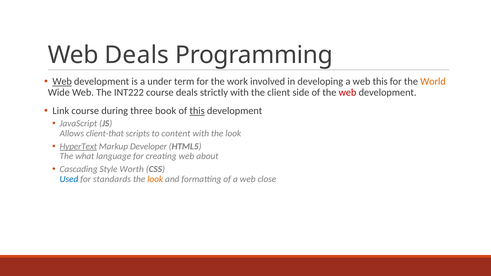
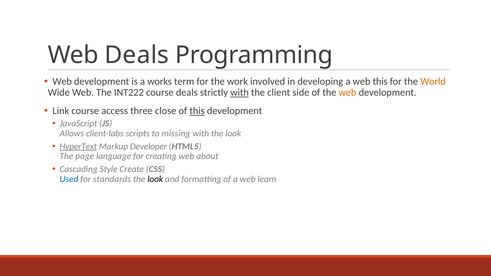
Web underline: present -> none (62, 82)
under: under -> works (160, 82)
with underline: none -> present (240, 93)
web colour: red -> orange (347, 93)
during: during -> access (115, 111)
book: book -> close (166, 111)
client-that: client-that -> client-labs (105, 133)
content: content -> missing (176, 133)
what: what -> page (85, 156)
Worth: Worth -> Create (132, 169)
look colour: orange -> black (155, 179)
close: close -> learn (267, 179)
